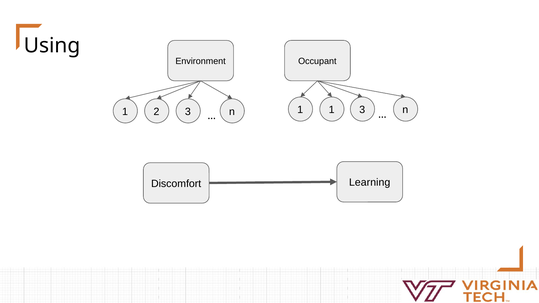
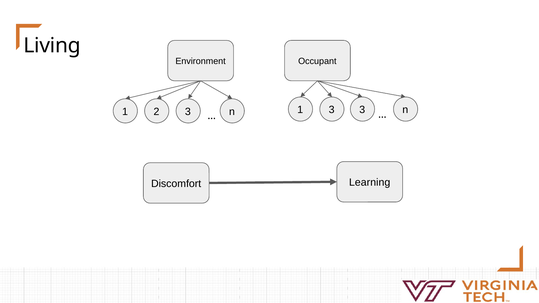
Using: Using -> Living (52, 46)
1 1: 1 -> 3 (332, 110)
